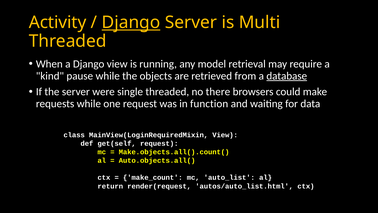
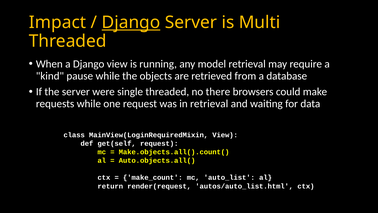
Activity: Activity -> Impact (58, 22)
database underline: present -> none (287, 76)
in function: function -> retrieval (209, 104)
